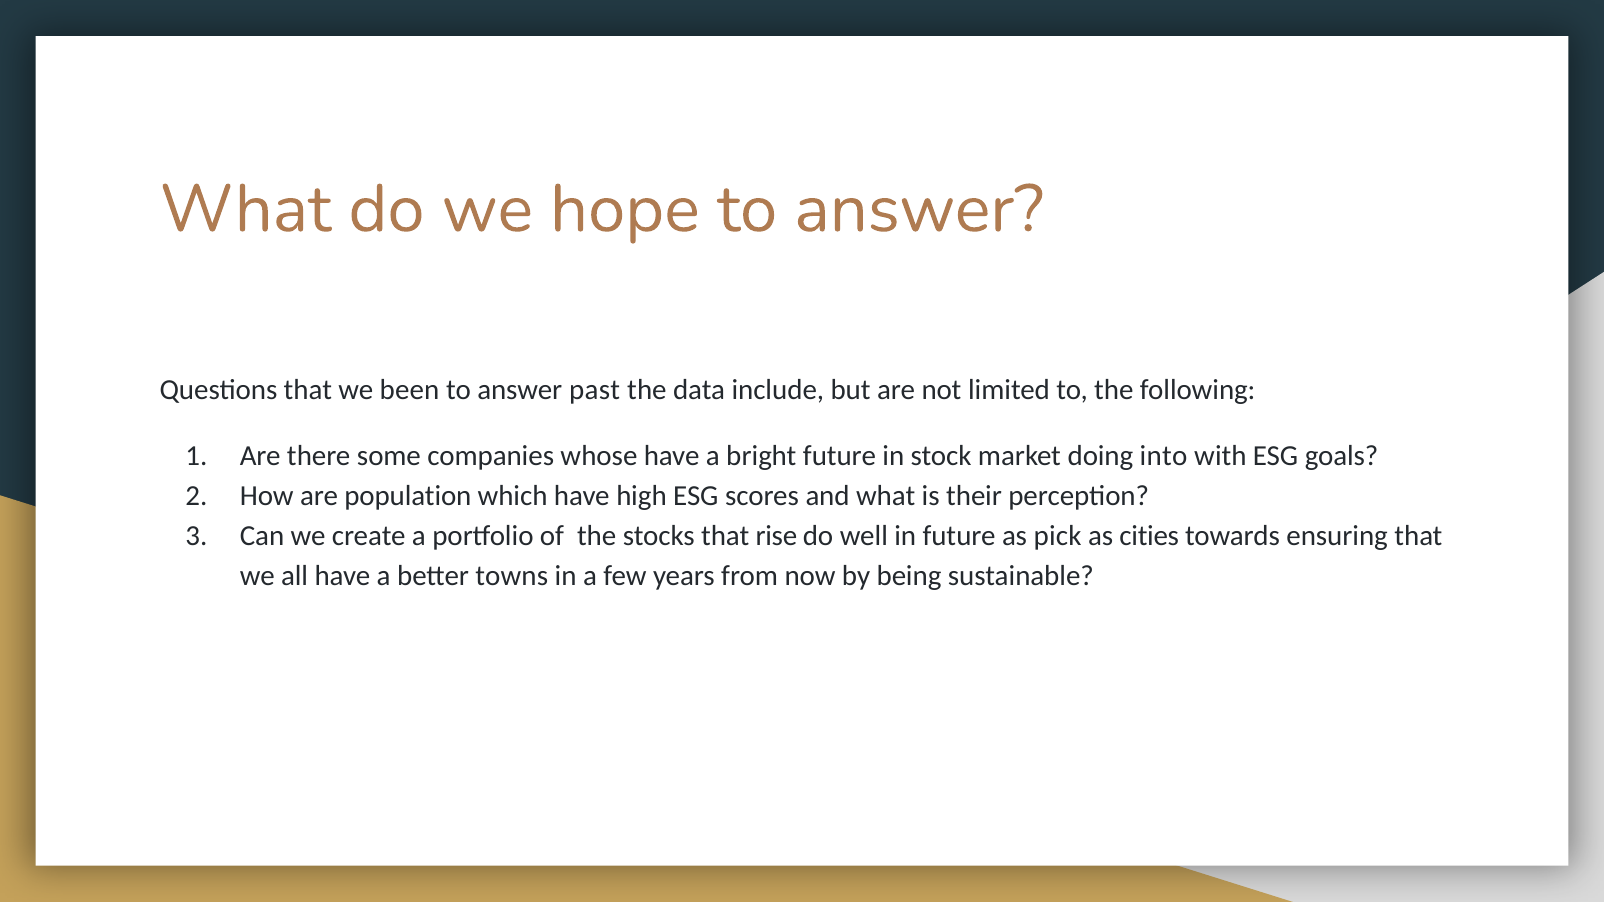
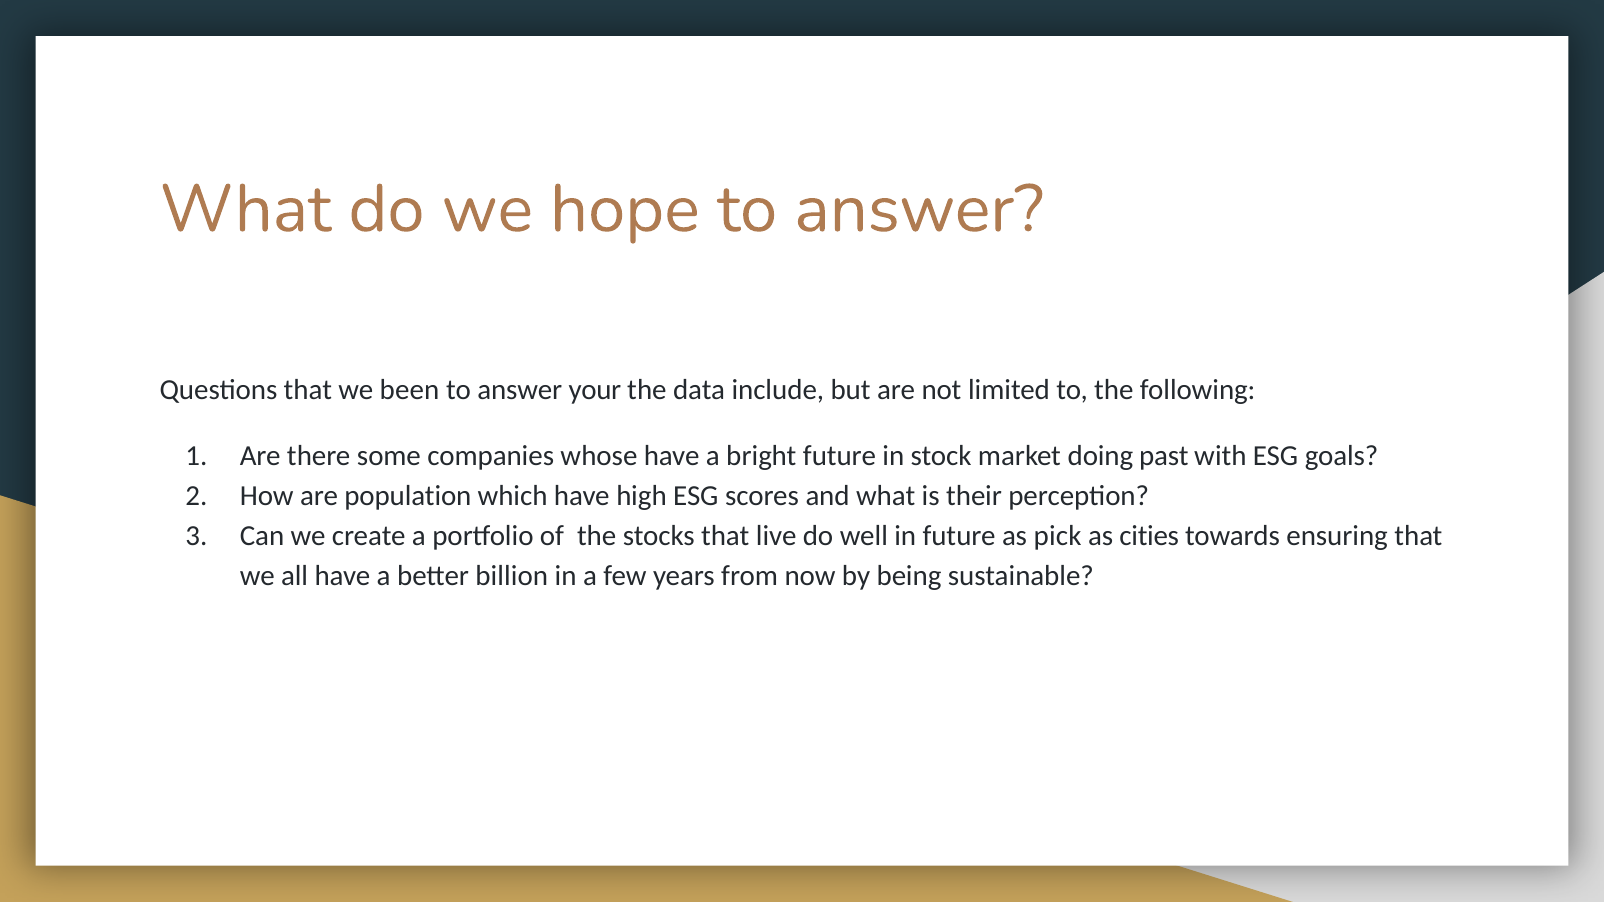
past: past -> your (595, 390)
into: into -> past (1164, 457)
rise: rise -> live (776, 536)
towns: towns -> billion (512, 576)
